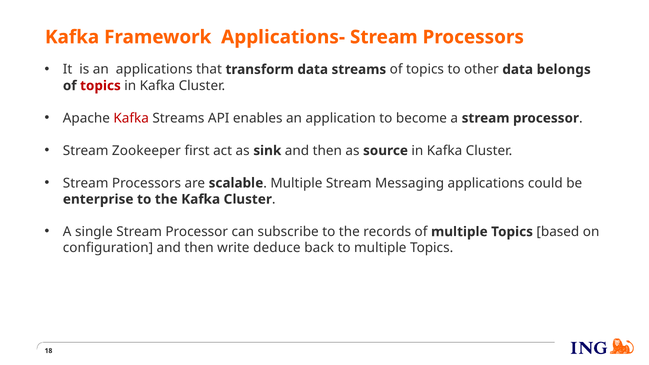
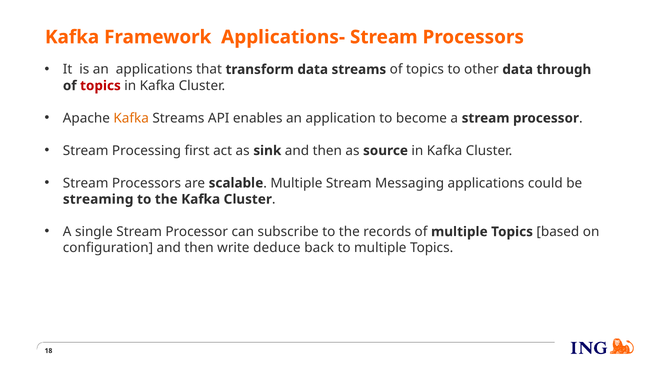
belongs: belongs -> through (564, 69)
Kafka colour: red -> orange (131, 118)
Zookeeper: Zookeeper -> Processing (147, 151)
enterprise: enterprise -> streaming (98, 199)
